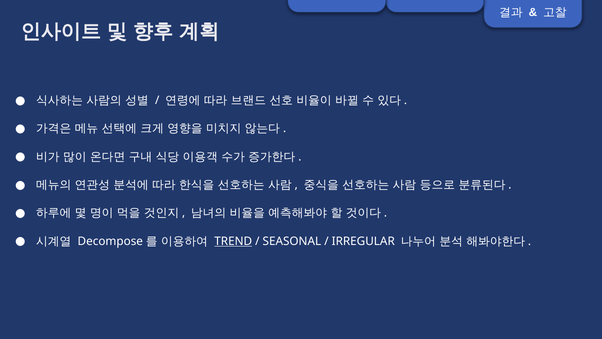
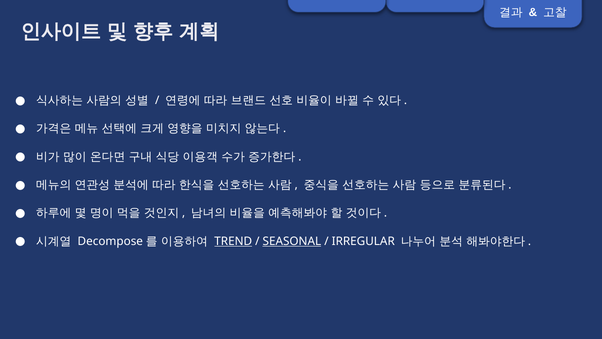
SEASONAL underline: none -> present (292, 241)
